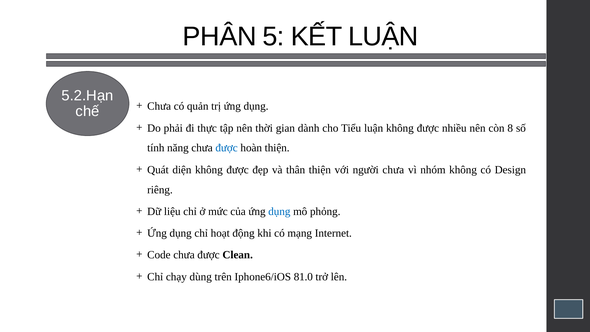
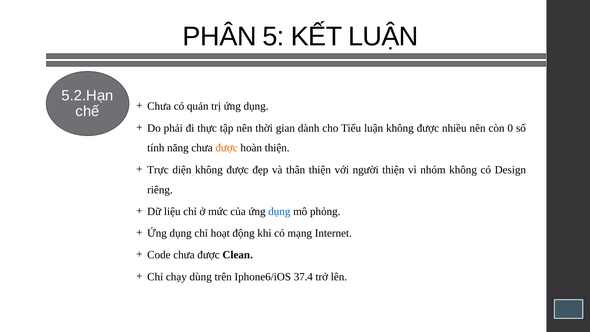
8: 8 -> 0 (510, 128)
được colour: blue -> orange (227, 148)
Quát: Quát -> Trực (158, 170)
người chưa: chưa -> thiện (393, 170)
81.0: 81.0 -> 37.4 (303, 277)
